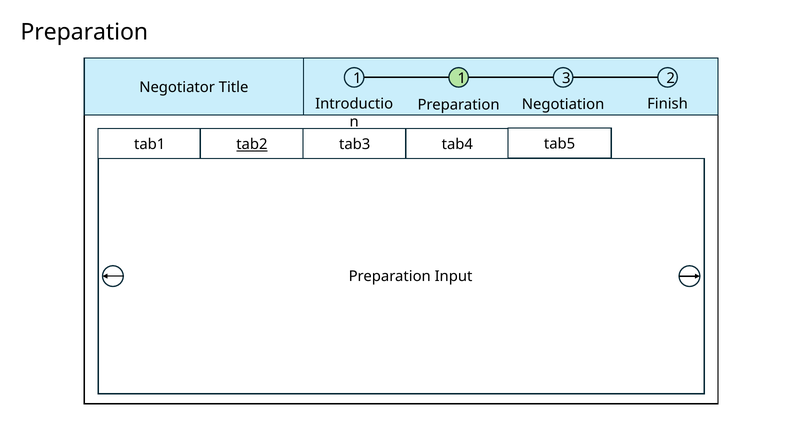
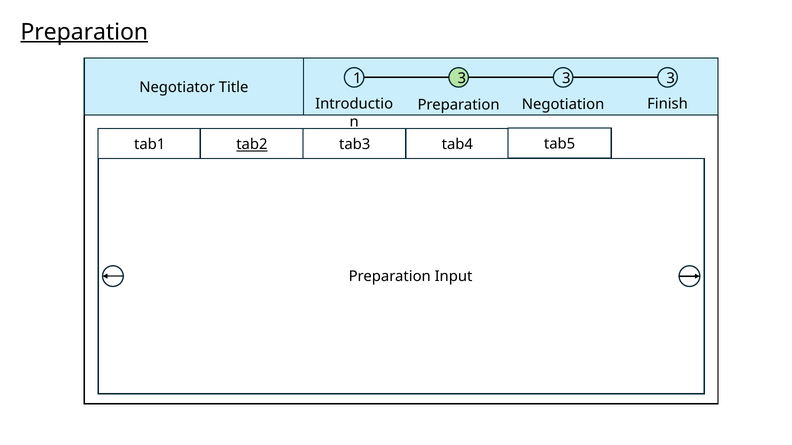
Preparation underline: none -> present (84, 32)
1 1: 1 -> 3 (462, 78)
2: 2 -> 3 (671, 78)
